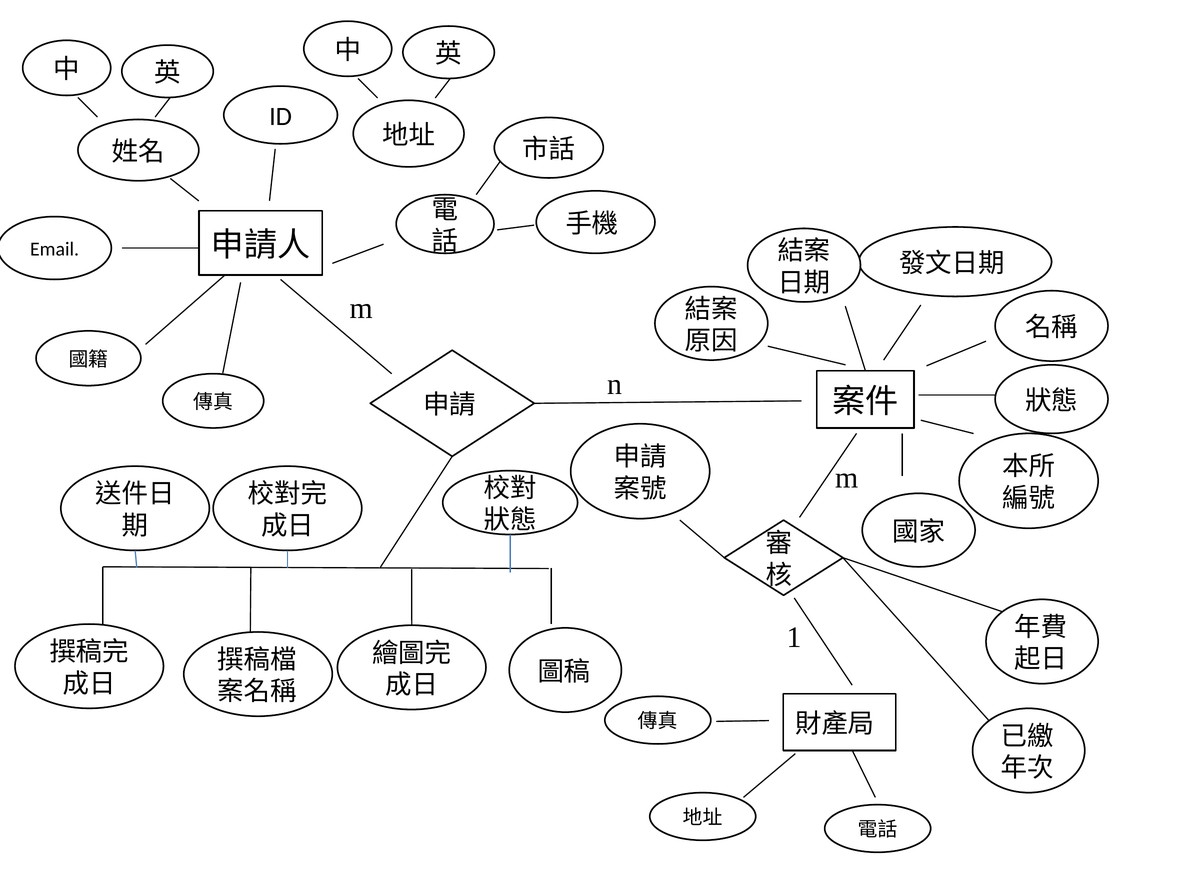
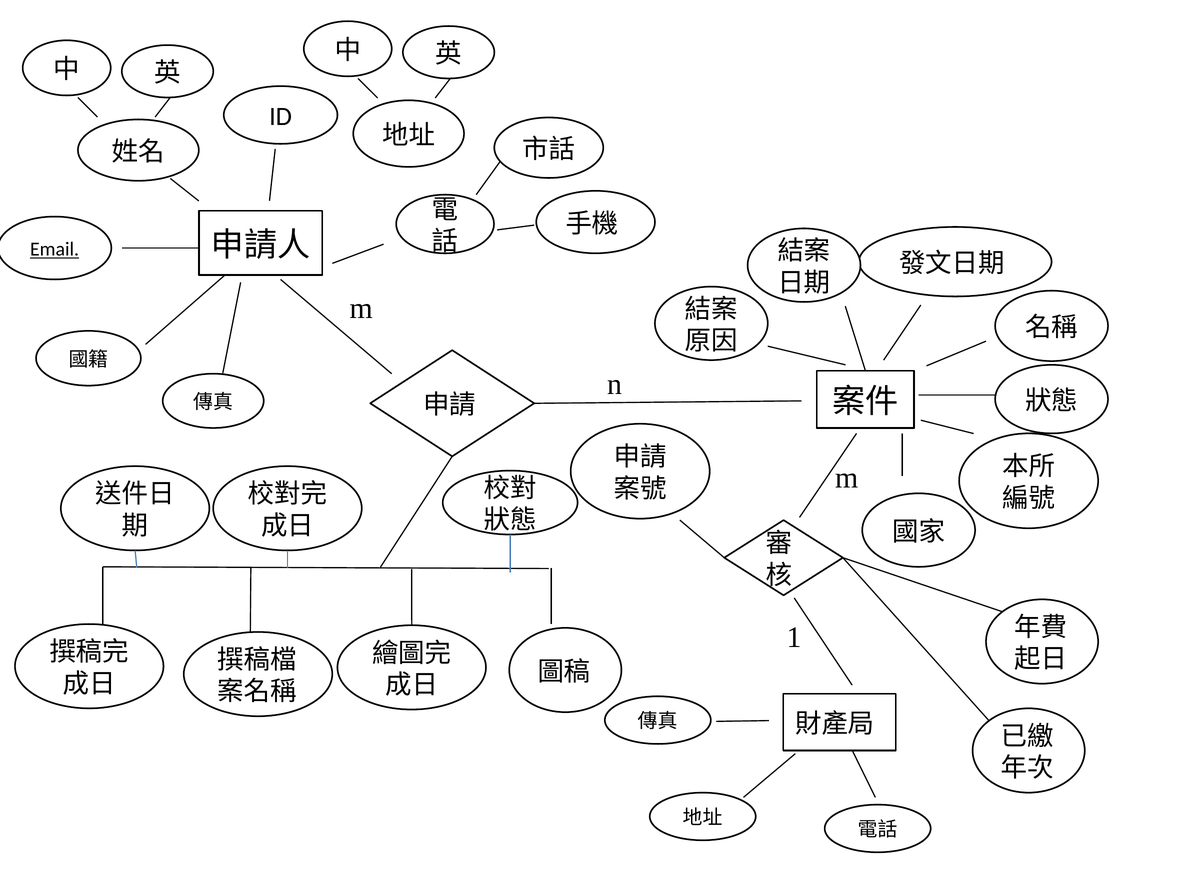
Email underline: none -> present (55, 249)
